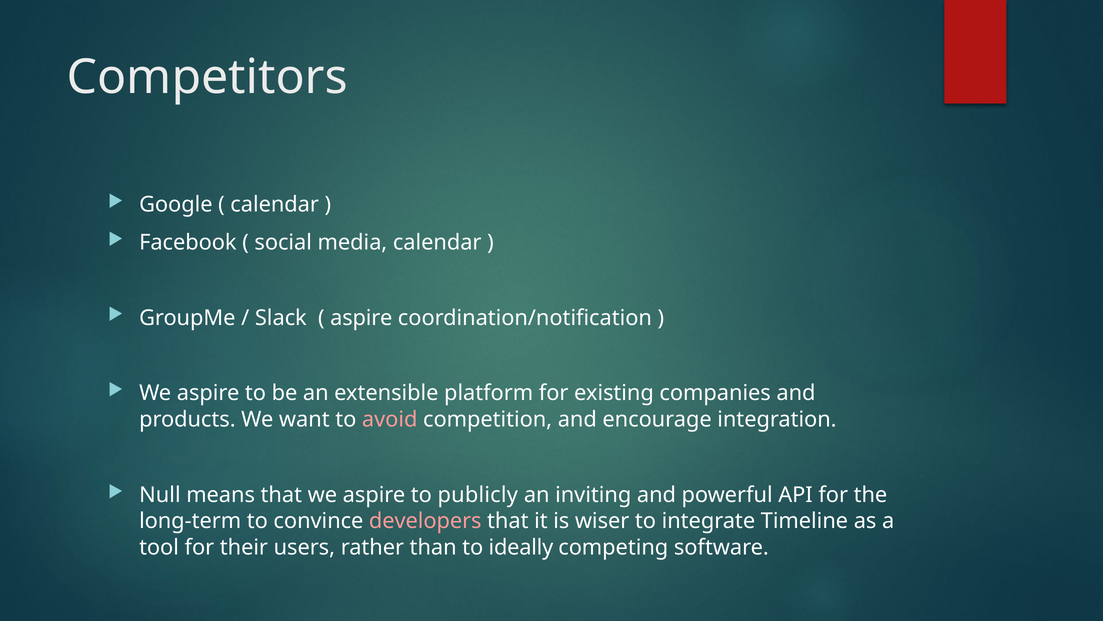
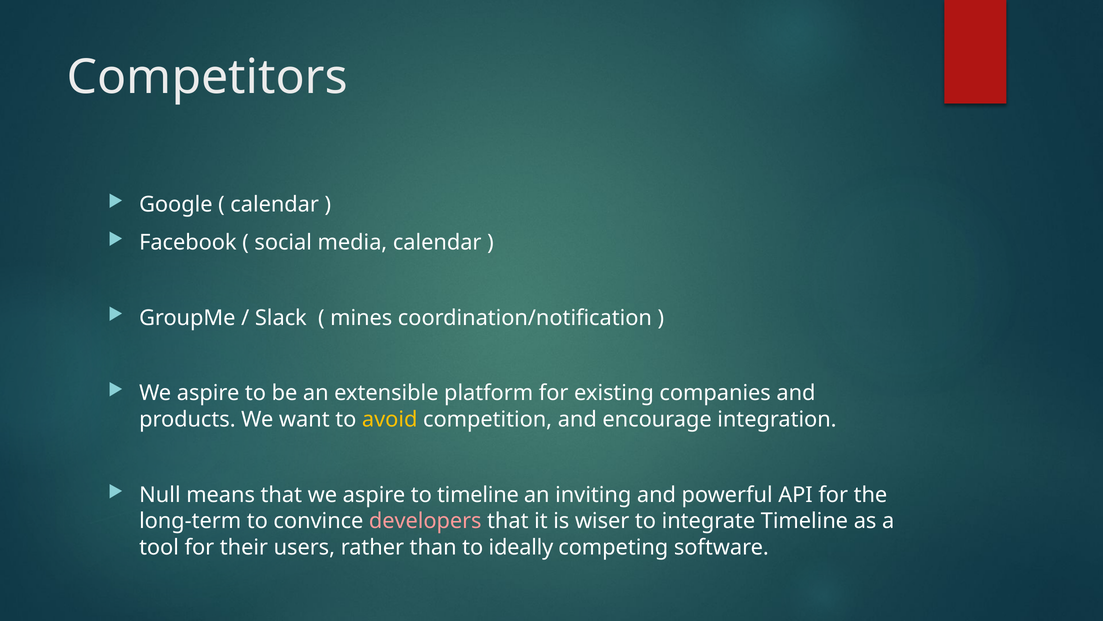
aspire: aspire -> mines (361, 318)
avoid colour: pink -> yellow (390, 419)
to publicly: publicly -> timeline (478, 494)
